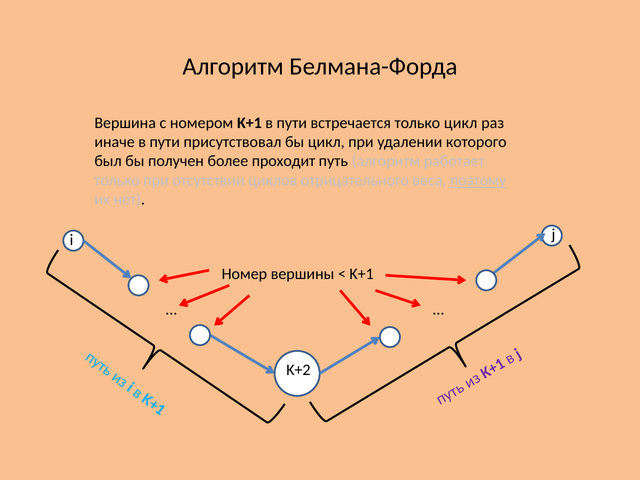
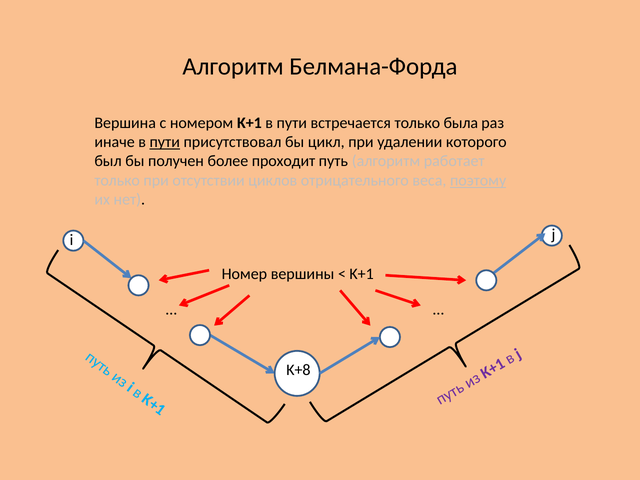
только цикл: цикл -> была (461, 123)
пути underline: none -> present (165, 142)
K+2: K+2 -> K+8 (298, 370)
